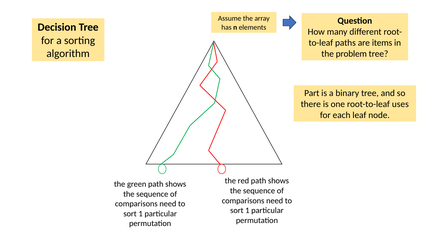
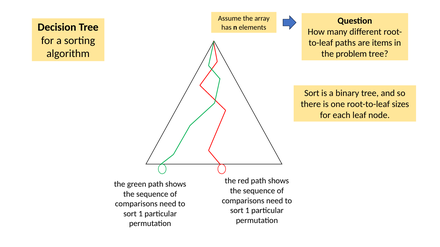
Part: Part -> Sort (312, 93)
uses: uses -> sizes (400, 104)
